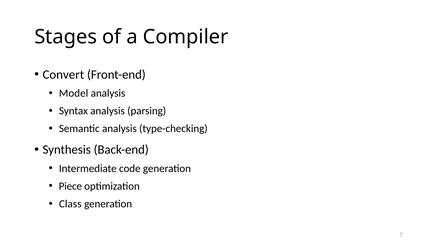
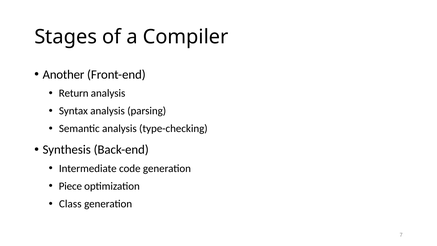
Convert: Convert -> Another (63, 74)
Model: Model -> Return (74, 93)
